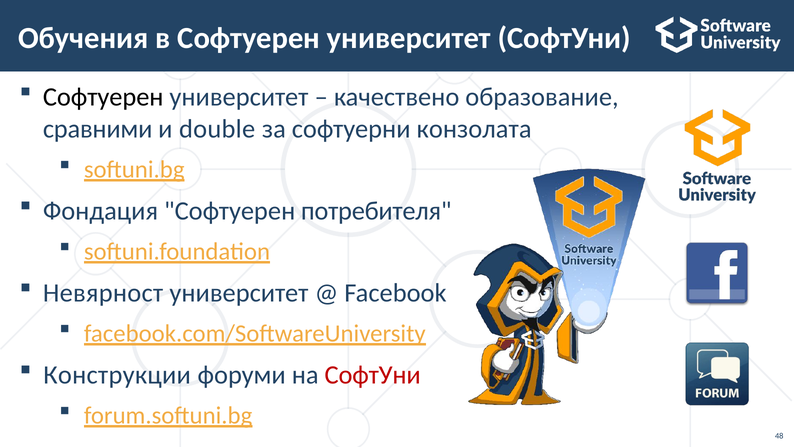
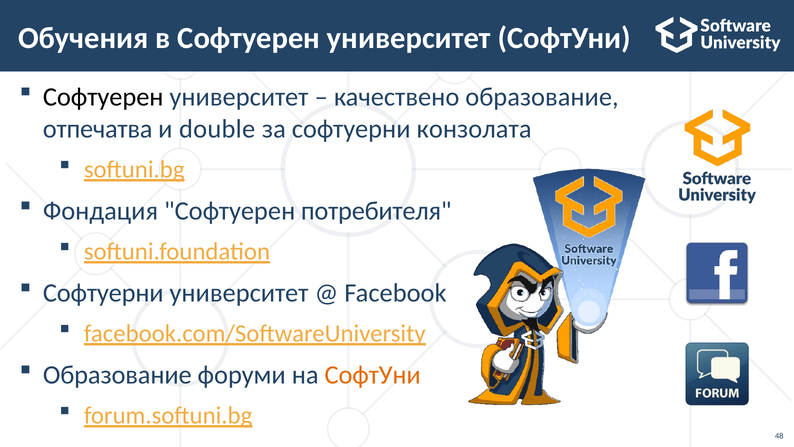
сравними: сравними -> отпечатва (98, 129)
Невярност: Невярност -> Софтуерни (103, 293)
Конструкции: Конструкции -> Образование (117, 374)
СофтУни colour: red -> orange (373, 374)
